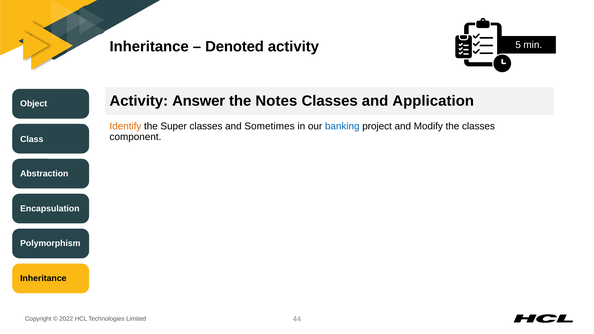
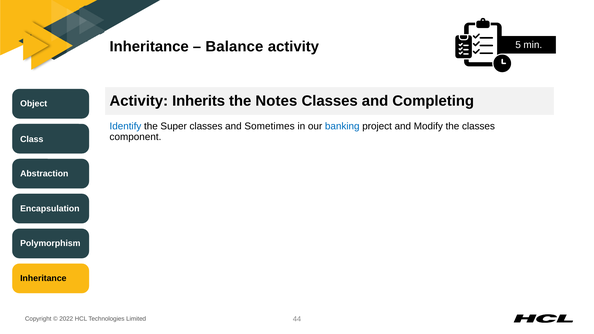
Denoted: Denoted -> Balance (234, 46)
Answer: Answer -> Inherits (199, 101)
Application: Application -> Completing (433, 101)
Identify colour: orange -> blue (125, 126)
